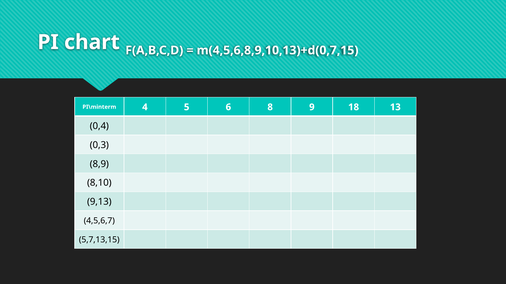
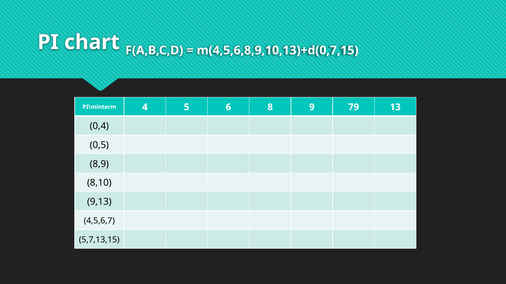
18: 18 -> 79 (354, 107)
0,3: 0,3 -> 0,5 (99, 145)
